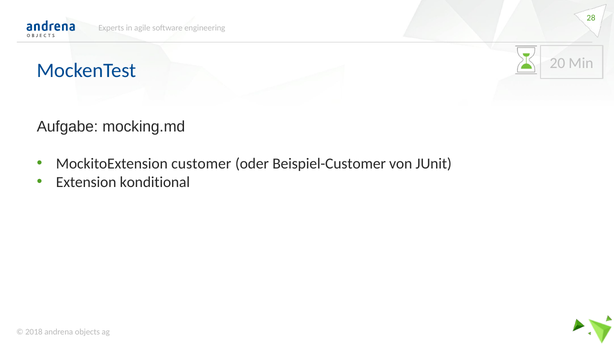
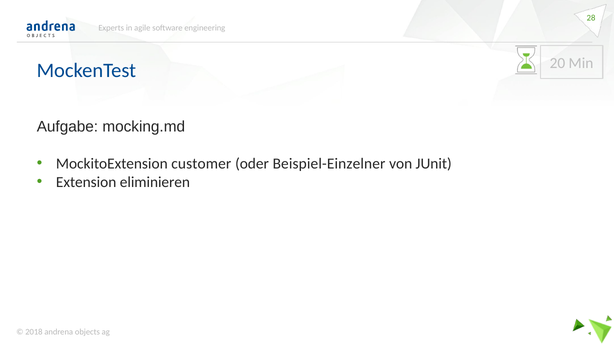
Beispiel-Customer: Beispiel-Customer -> Beispiel-Einzelner (329, 164)
konditional: konditional -> eliminieren (155, 182)
